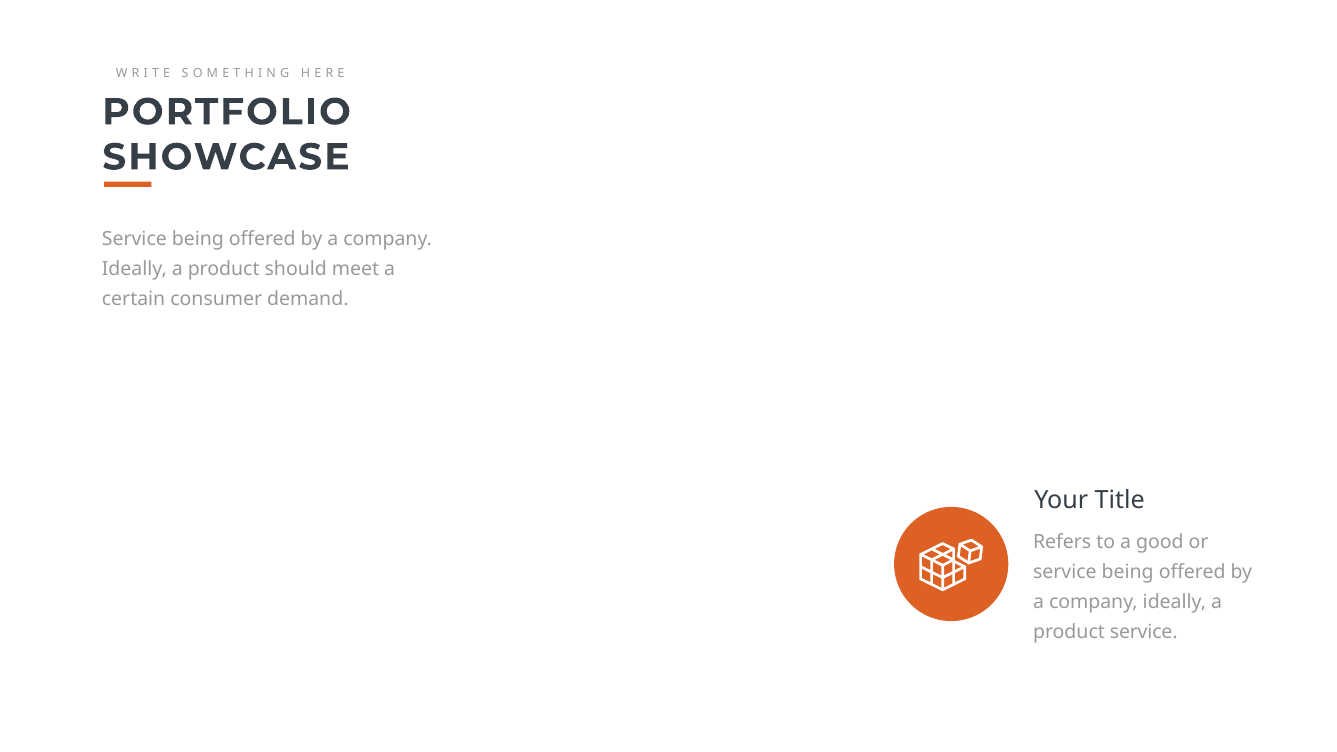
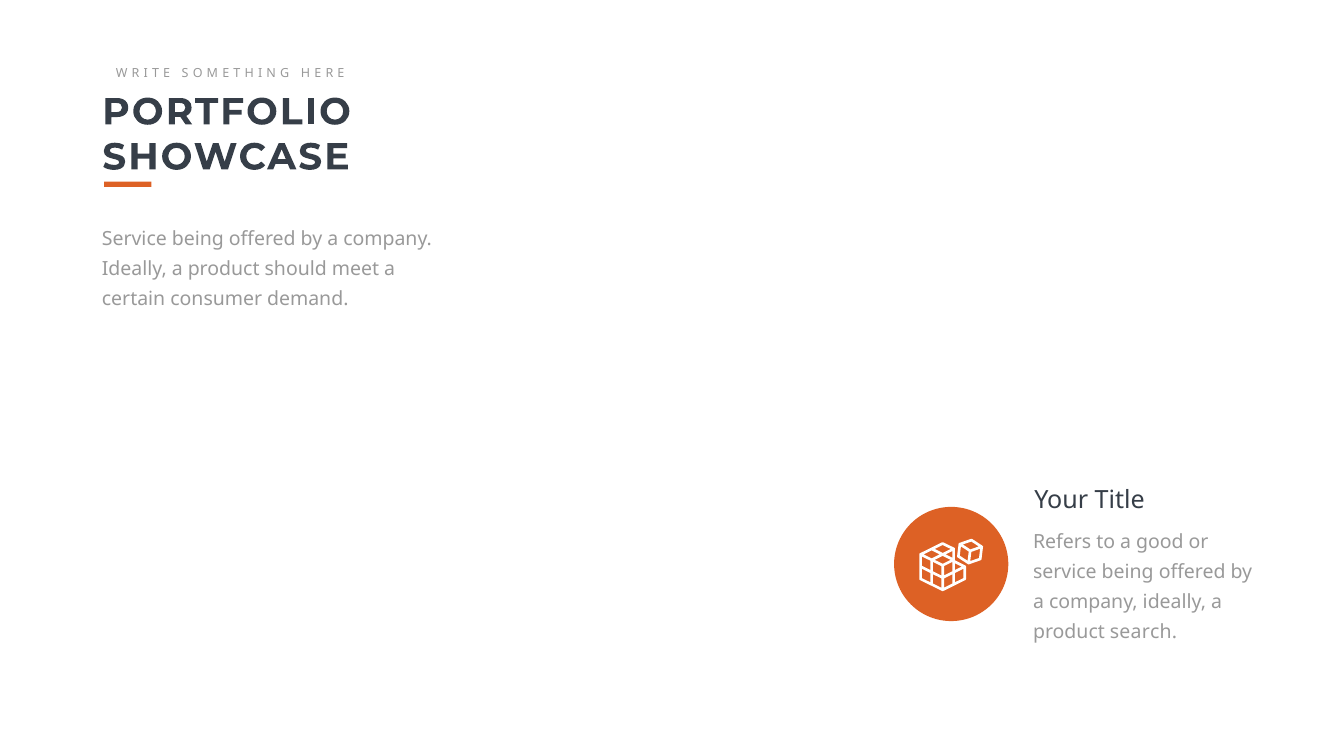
product service: service -> search (1144, 632)
